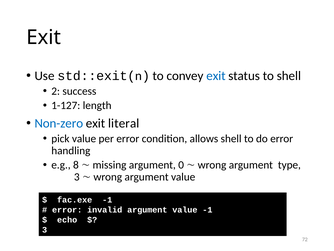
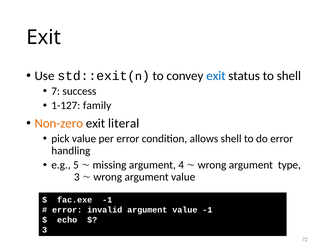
2: 2 -> 7 (56, 91)
length: length -> family (97, 105)
Non-zero colour: blue -> orange (59, 123)
8: 8 -> 5 (76, 165)
0: 0 -> 4 (181, 165)
